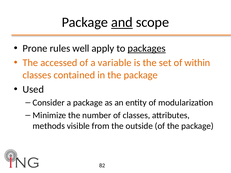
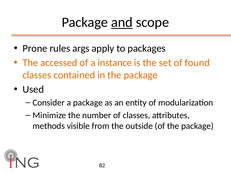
well: well -> args (81, 48)
packages underline: present -> none (147, 48)
variable: variable -> instance (115, 63)
within: within -> found (197, 63)
